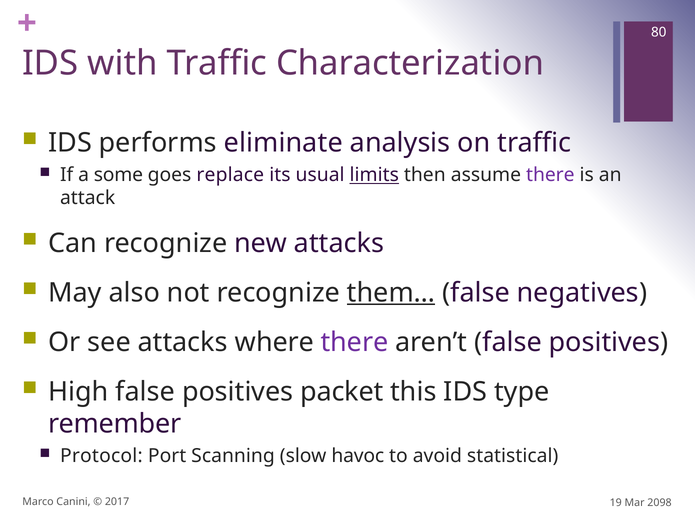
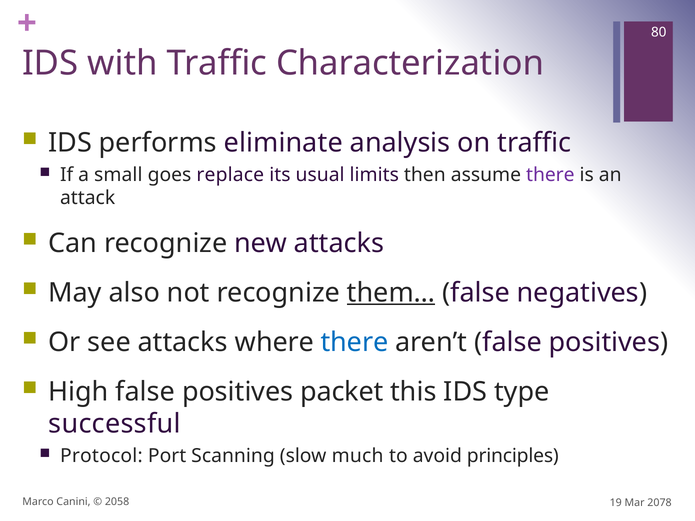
some: some -> small (118, 175)
limits underline: present -> none (374, 175)
there colour: purple -> blue (355, 342)
remember: remember -> successful (115, 424)
havoc: havoc -> much (358, 456)
statistical: statistical -> principles (513, 456)
2017: 2017 -> 2058 (117, 502)
2098: 2098 -> 2078 (660, 503)
